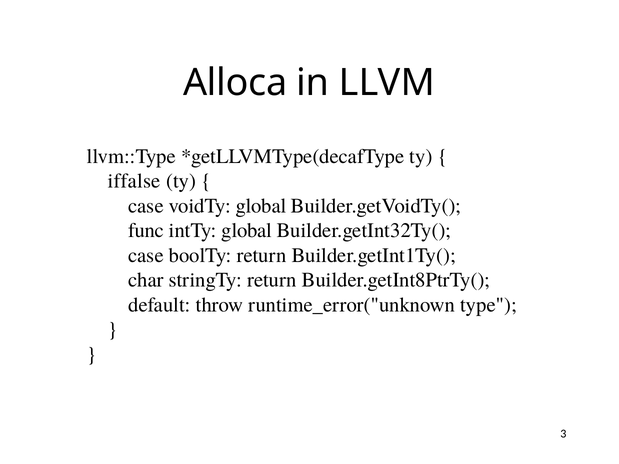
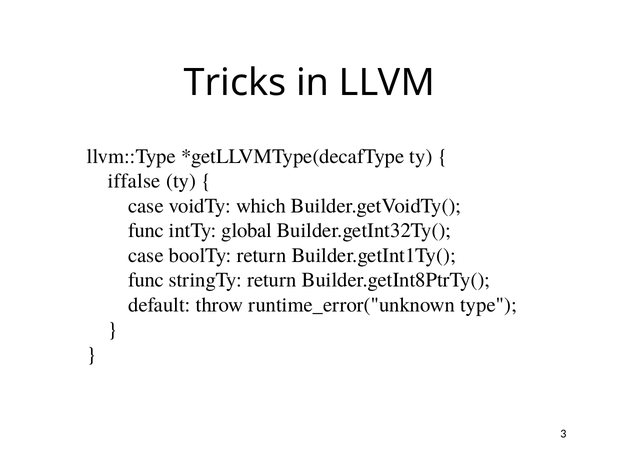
Alloca: Alloca -> Tricks (235, 83)
voidTy global: global -> which (261, 206)
char: char -> func (146, 280)
